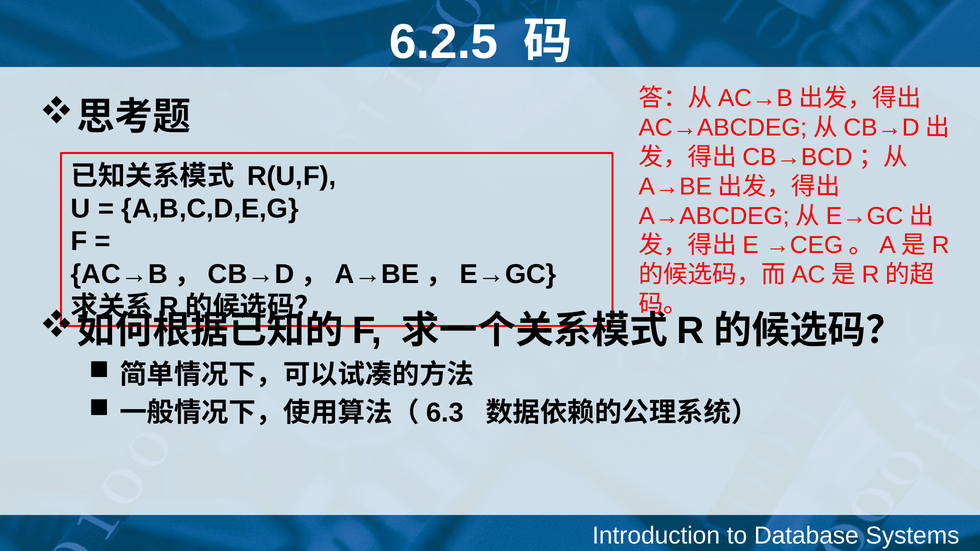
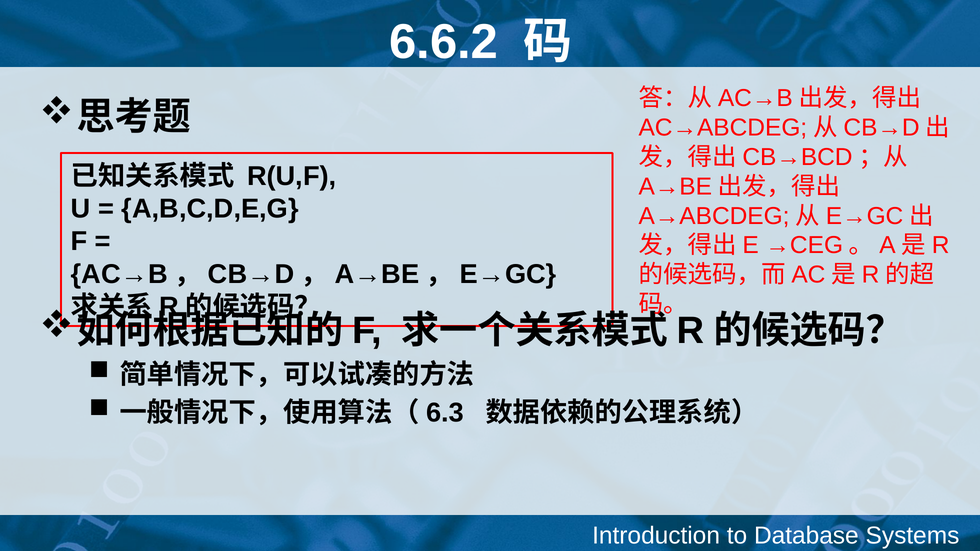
6.2.5: 6.2.5 -> 6.6.2 (444, 42)
